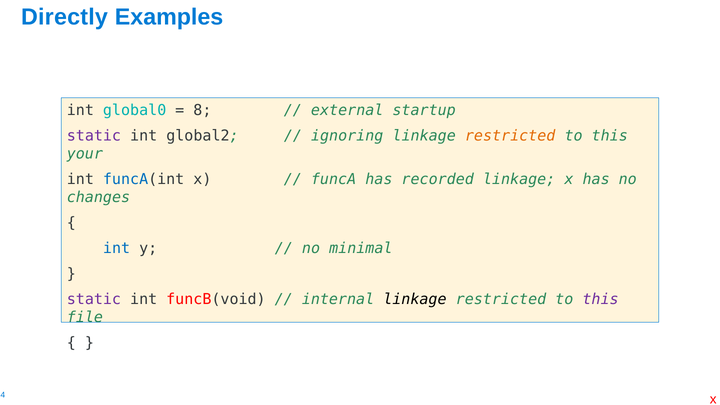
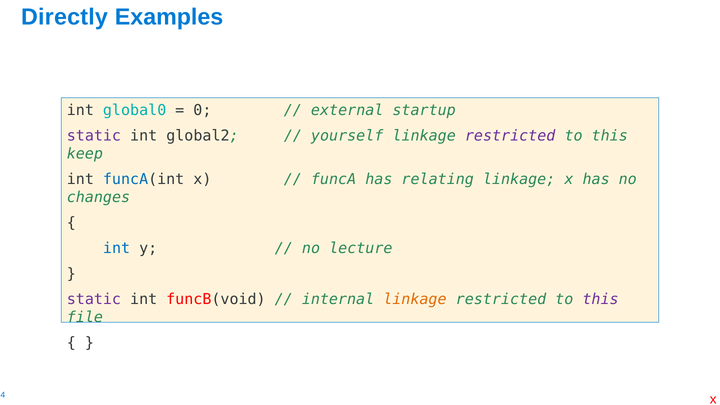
8: 8 -> 0 (202, 110)
ignoring: ignoring -> yourself (347, 136)
restricted colour: orange -> purple (510, 136)
your: your -> keep (85, 154)
recorded: recorded -> relating (438, 179)
minimal: minimal -> lecture (361, 248)
linkage colour: black -> orange (415, 299)
